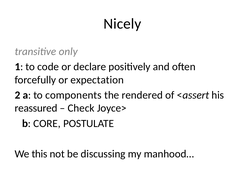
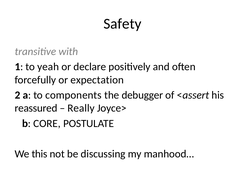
Nicely: Nicely -> Safety (122, 24)
only: only -> with (68, 51)
code: code -> yeah (48, 67)
rendered: rendered -> debugger (142, 95)
Check: Check -> Really (81, 108)
